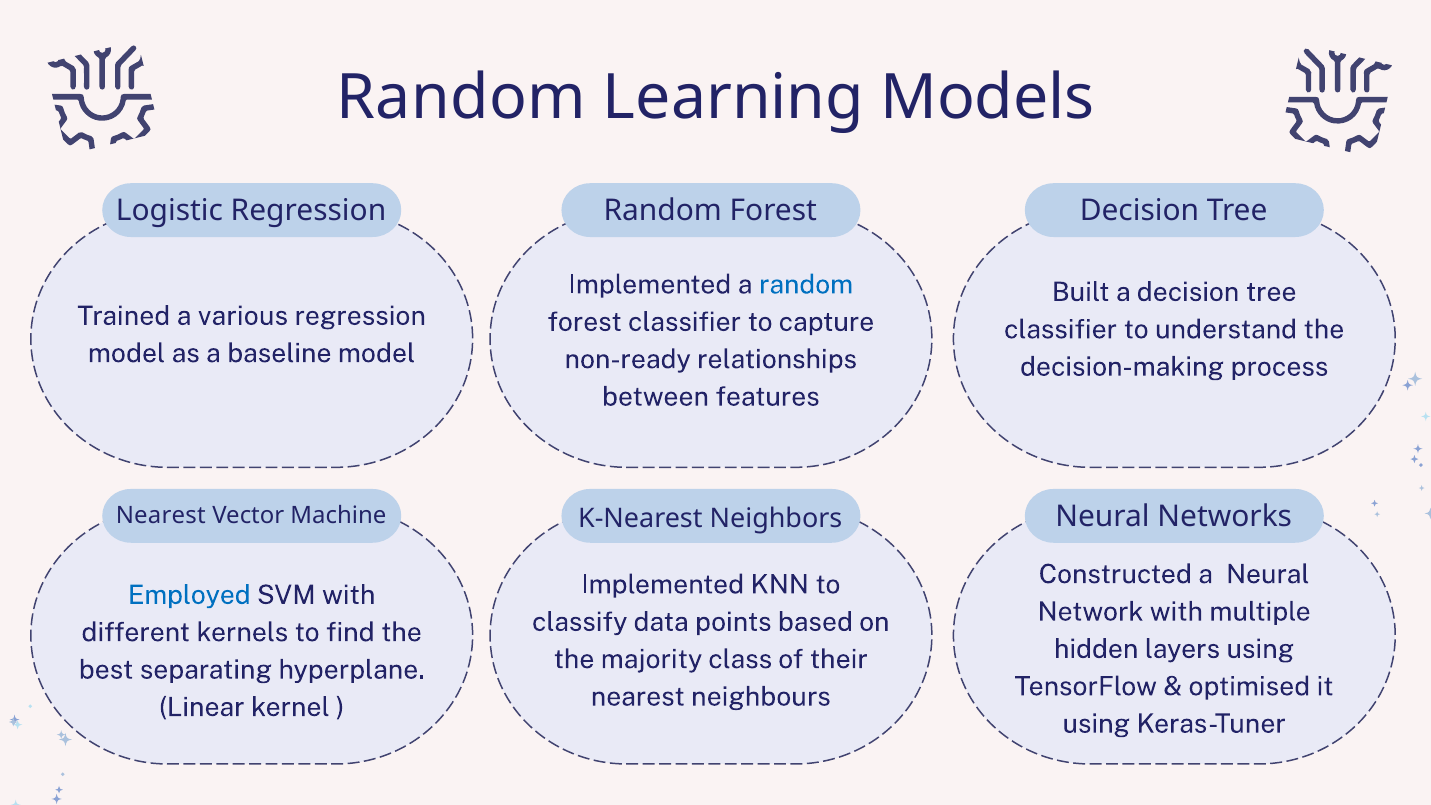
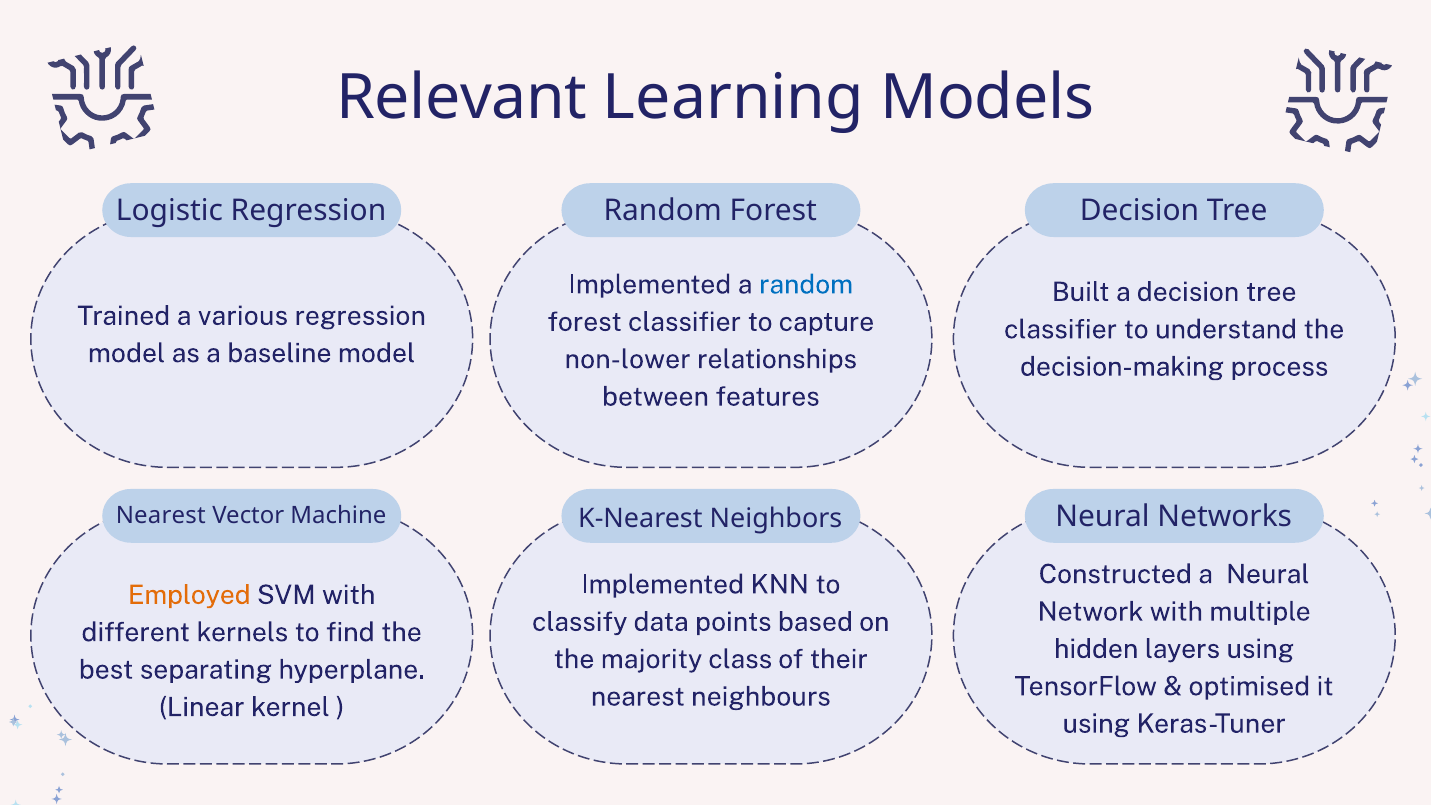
Random: Random -> Relevant (462, 98)
non-ready: non-ready -> non-lower (628, 359)
Employed colour: blue -> orange (189, 595)
